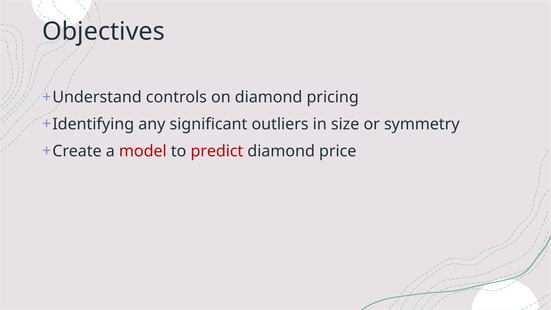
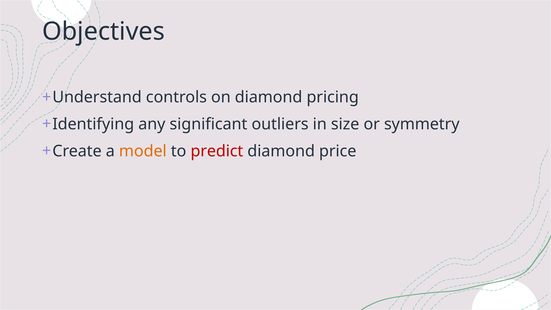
model colour: red -> orange (143, 151)
